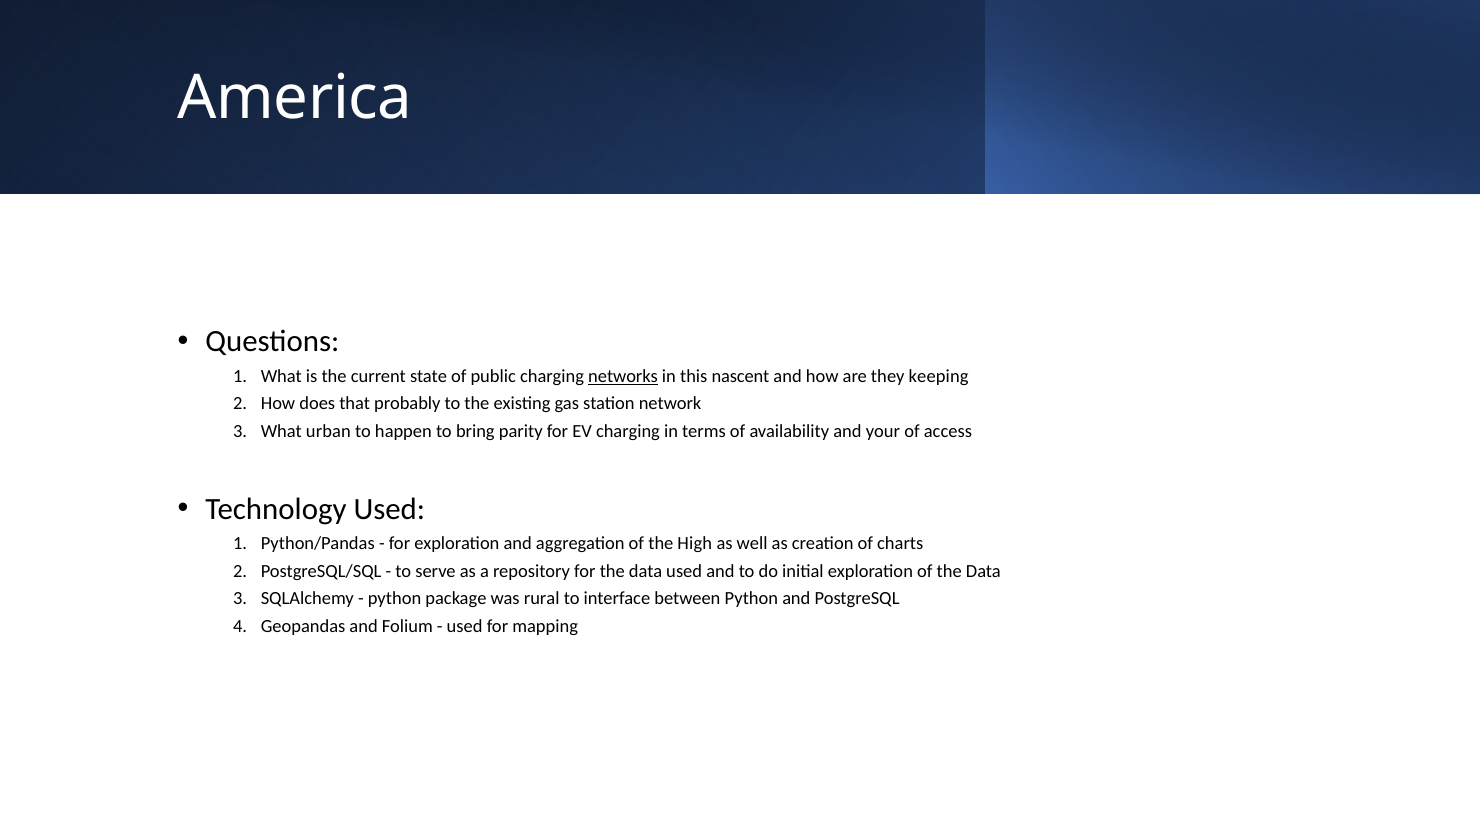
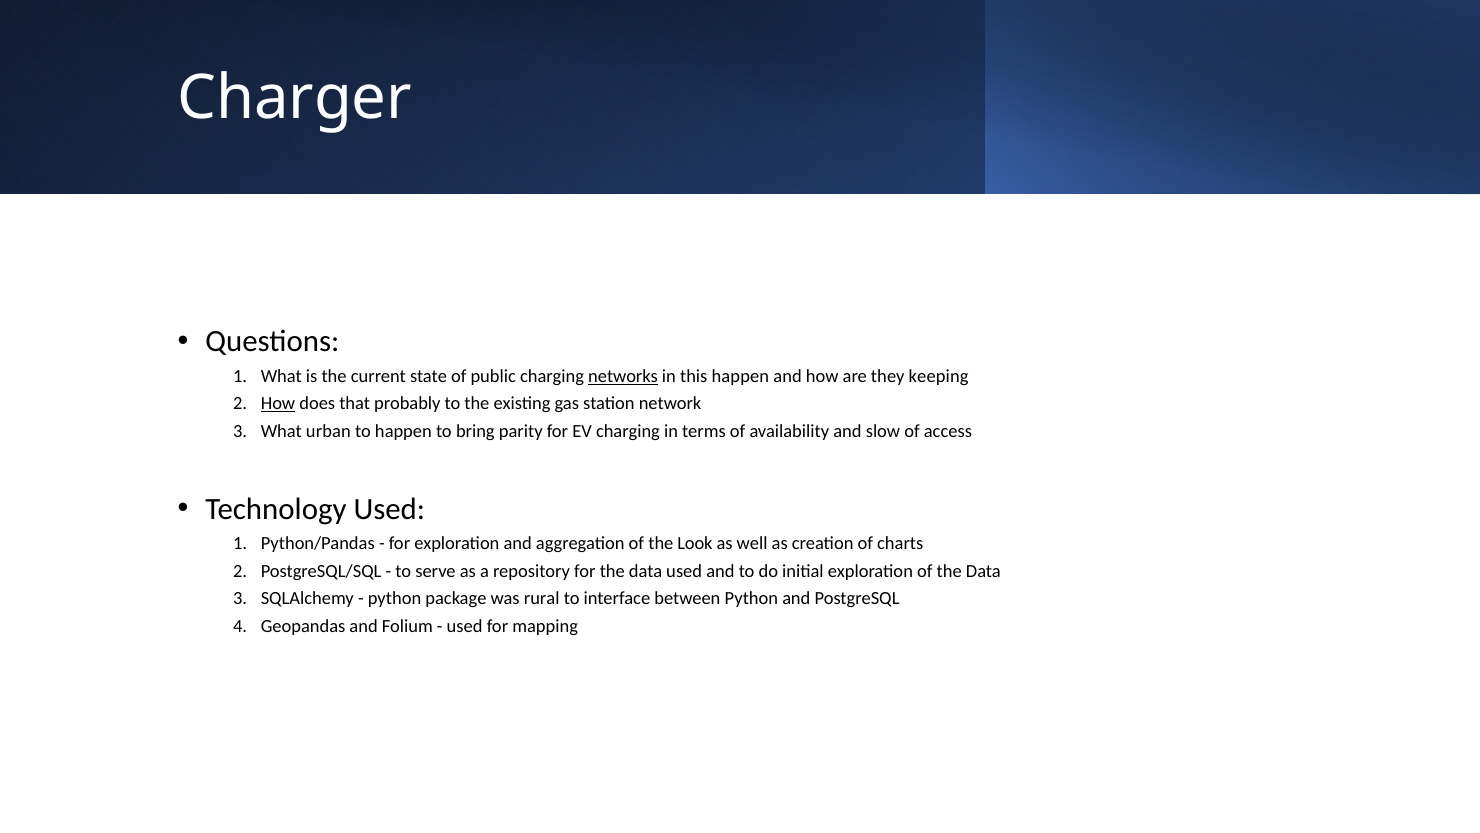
America: America -> Charger (295, 98)
this nascent: nascent -> happen (740, 376)
How underline: none -> present (278, 404)
your: your -> slow (883, 431)
High: High -> Look (695, 543)
